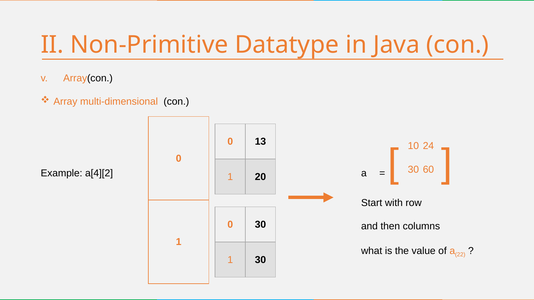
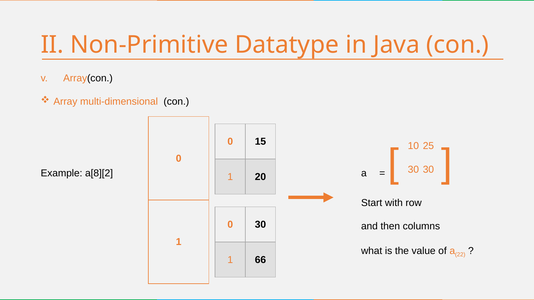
13: 13 -> 15 (260, 142)
24: 24 -> 25 (428, 146)
30 60: 60 -> 30 (428, 170)
a[4][2: a[4][2 -> a[8][2 (99, 173)
1 30: 30 -> 66 (260, 260)
